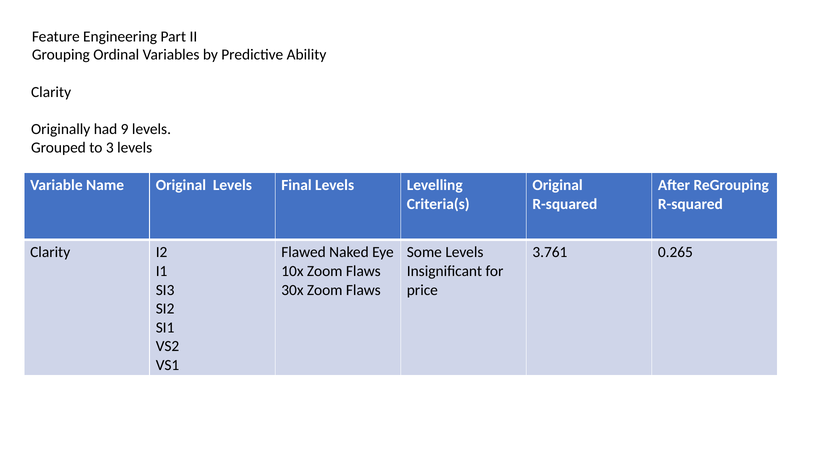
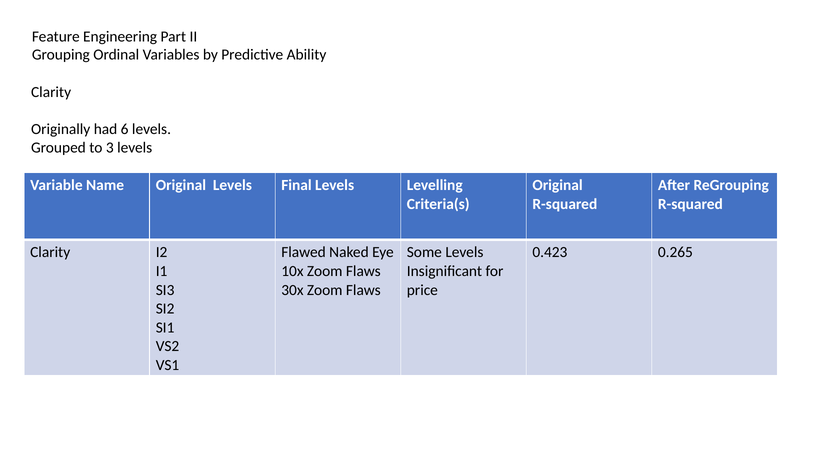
9: 9 -> 6 (125, 129)
3.761: 3.761 -> 0.423 (550, 252)
